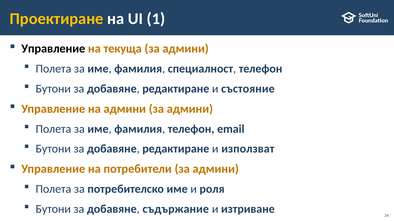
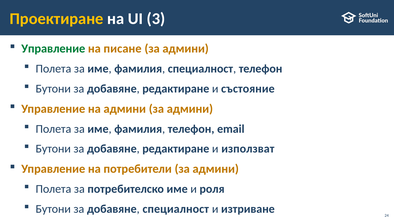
1: 1 -> 3 (156, 19)
Управление colour: black -> green (53, 49)
текуща: текуща -> писане (123, 49)
добавяне съдържание: съдържание -> специалност (176, 209)
